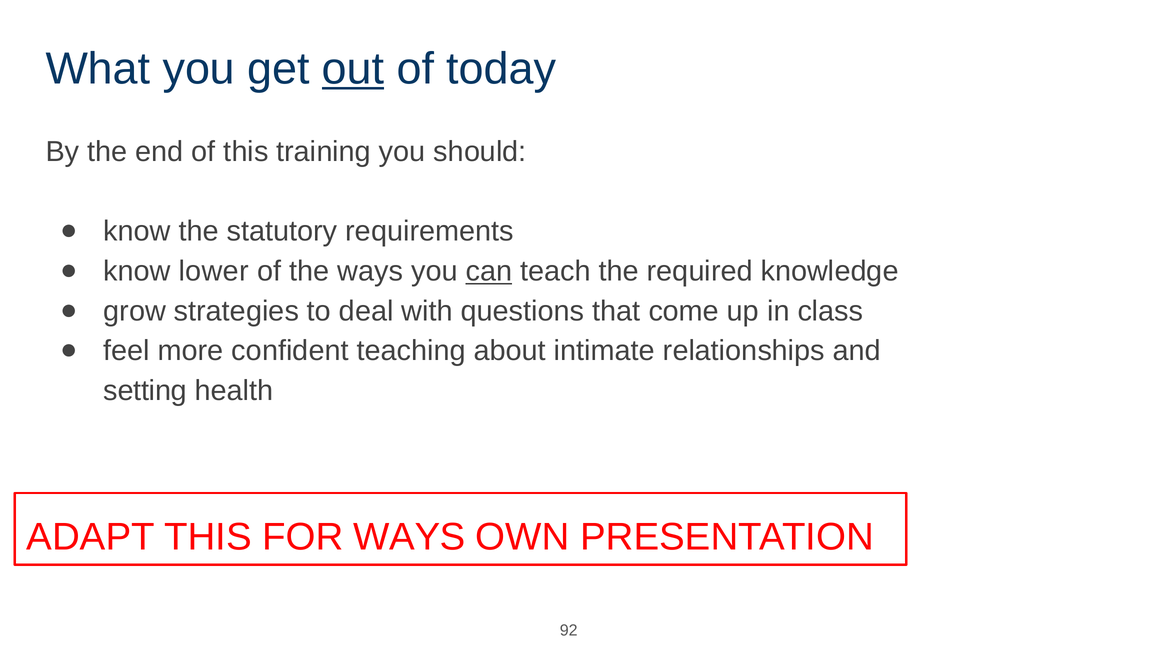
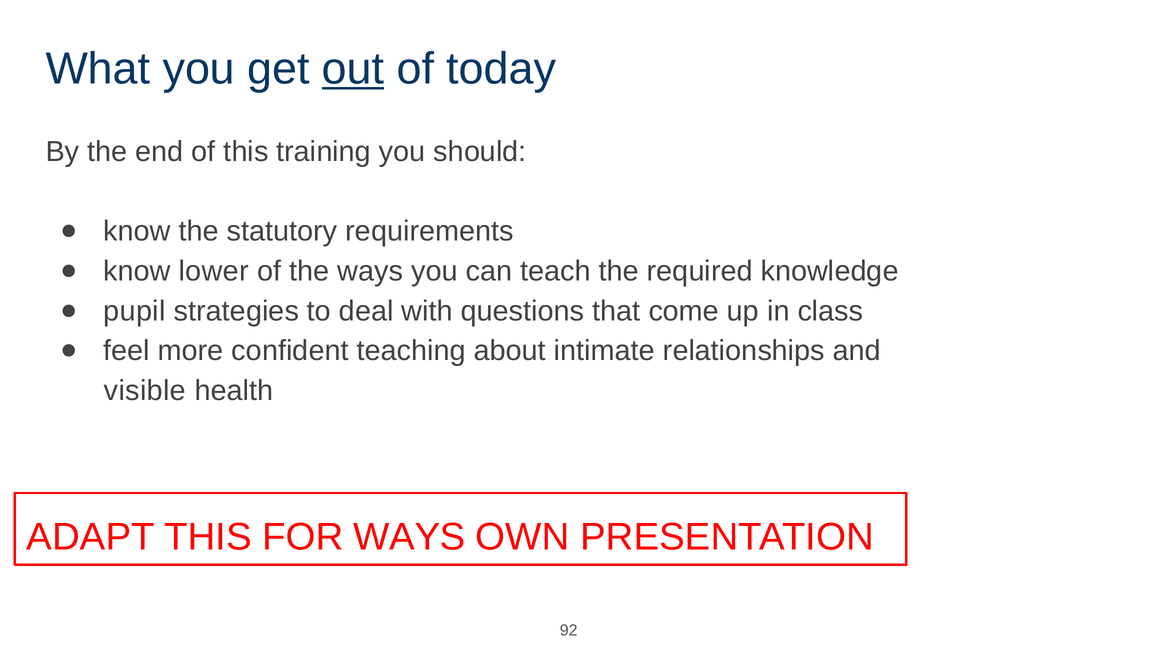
can underline: present -> none (489, 271)
grow: grow -> pupil (134, 311)
setting: setting -> visible (145, 391)
